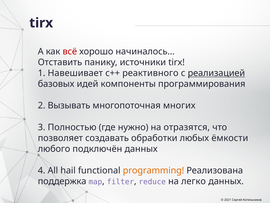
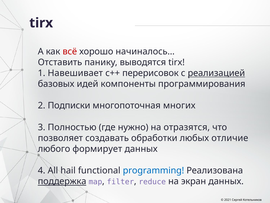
источники: источники -> выводятся (143, 62)
реактивного: реактивного -> перерисовок (150, 73)
Вызывать: Вызывать -> Подписки (69, 105)
ёмкости: ёмкости -> отличие (230, 138)
подключён: подключён -> формирует (97, 149)
programming colour: orange -> blue (153, 170)
поддержка underline: none -> present (62, 181)
легко: легко -> экран (194, 181)
